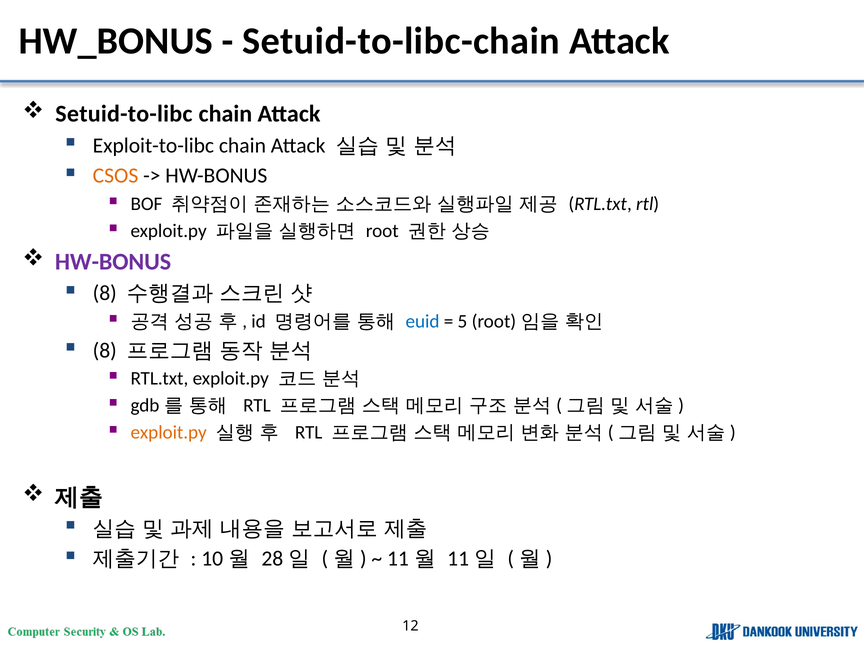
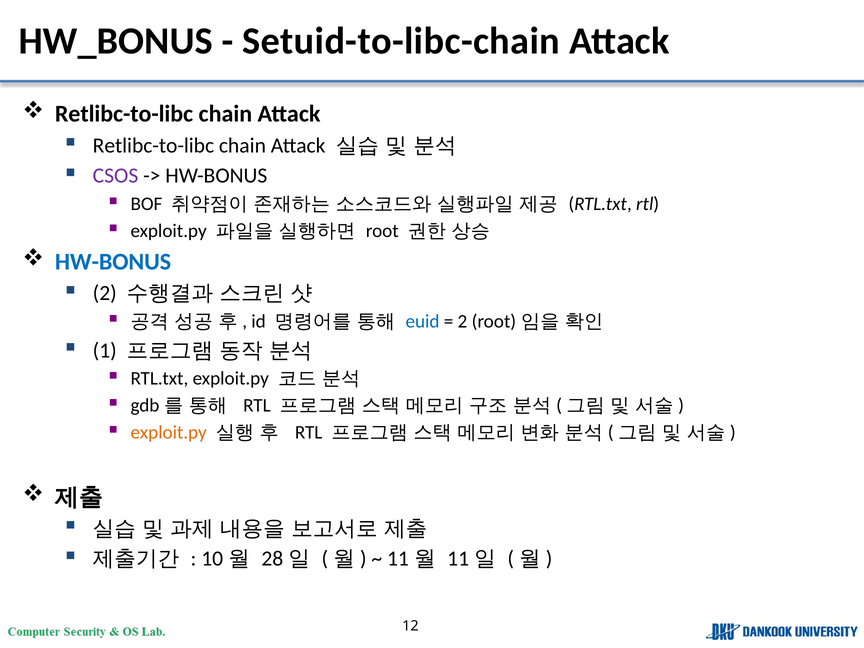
Setuid-to-libc: Setuid-to-libc -> Retlibc-to-libc (124, 114)
Exploit-to-libc: Exploit-to-libc -> Retlibc-to-libc (153, 145)
CSOS colour: orange -> purple (116, 176)
HW-BONUS colour: purple -> blue (113, 262)
8: 8 -> 2 (105, 293)
5: 5 -> 2 (462, 321)
8: 8 -> 1 (105, 350)
